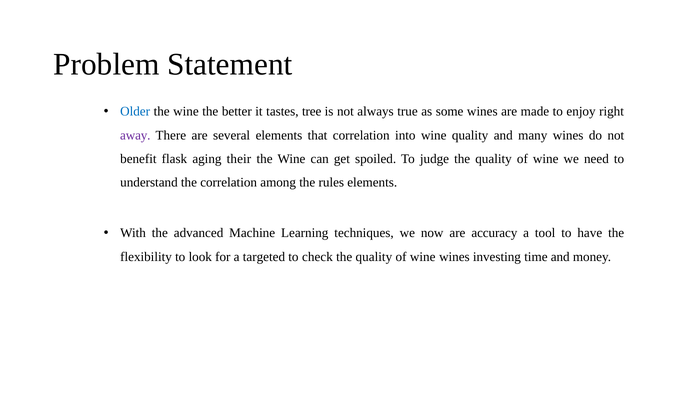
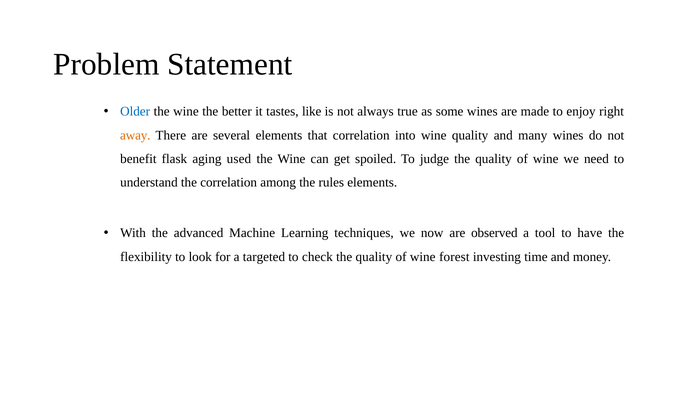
tree: tree -> like (312, 112)
away colour: purple -> orange (135, 135)
their: their -> used (239, 159)
accuracy: accuracy -> observed (494, 233)
wine wines: wines -> forest (454, 257)
